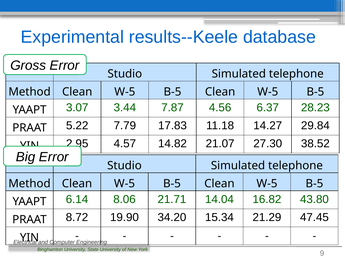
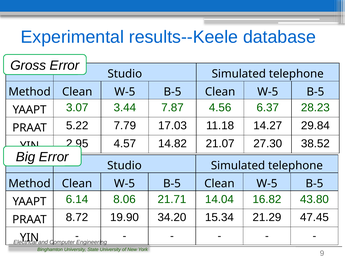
17.83: 17.83 -> 17.03 (172, 126)
